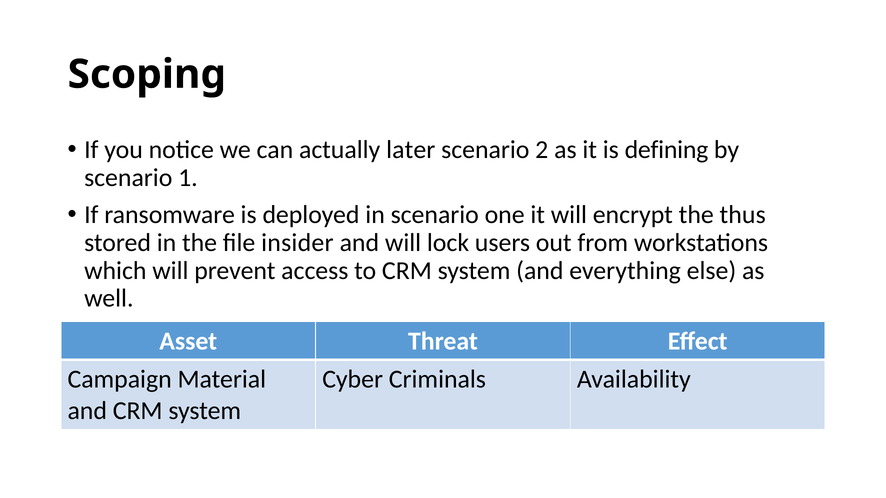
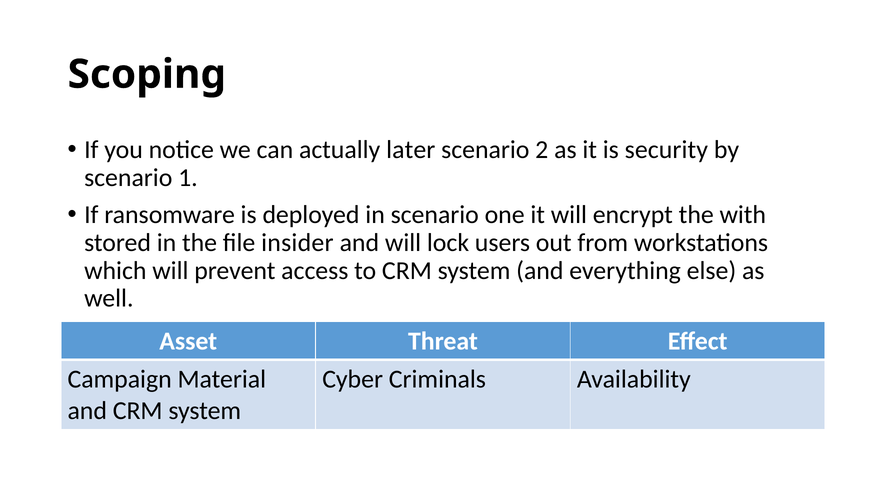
defining: defining -> security (666, 150)
thus: thus -> with (743, 215)
